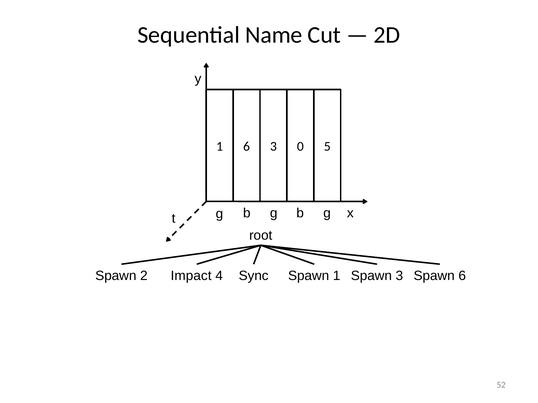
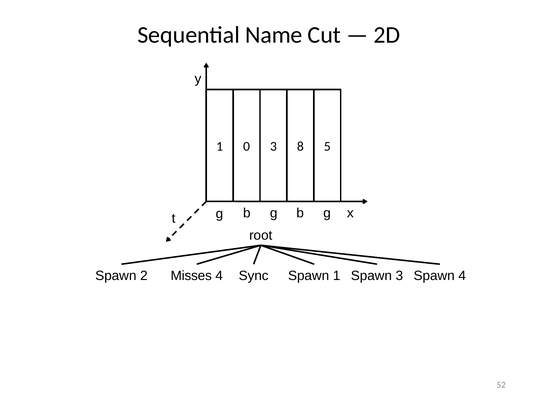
1 6: 6 -> 0 (247, 147)
0: 0 -> 8 (300, 147)
Impact: Impact -> Misses (191, 276)
Spawn 6: 6 -> 4 (462, 276)
